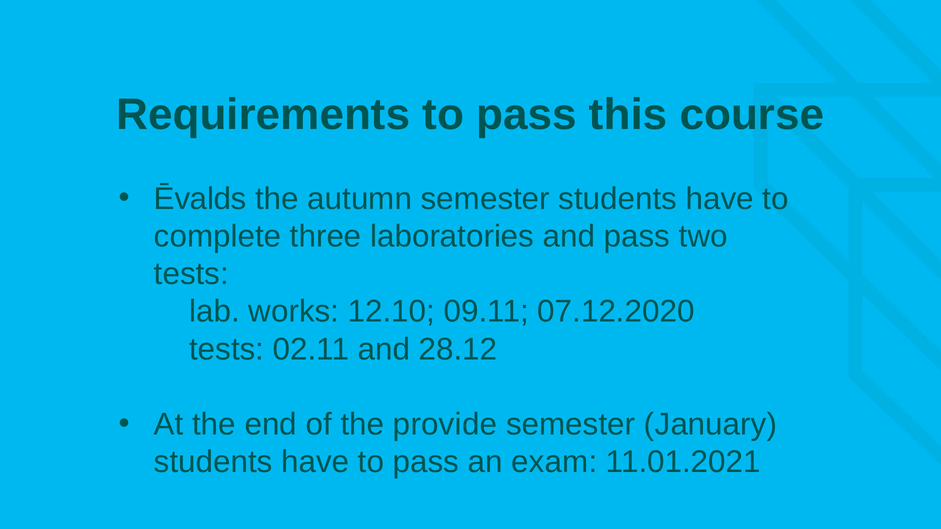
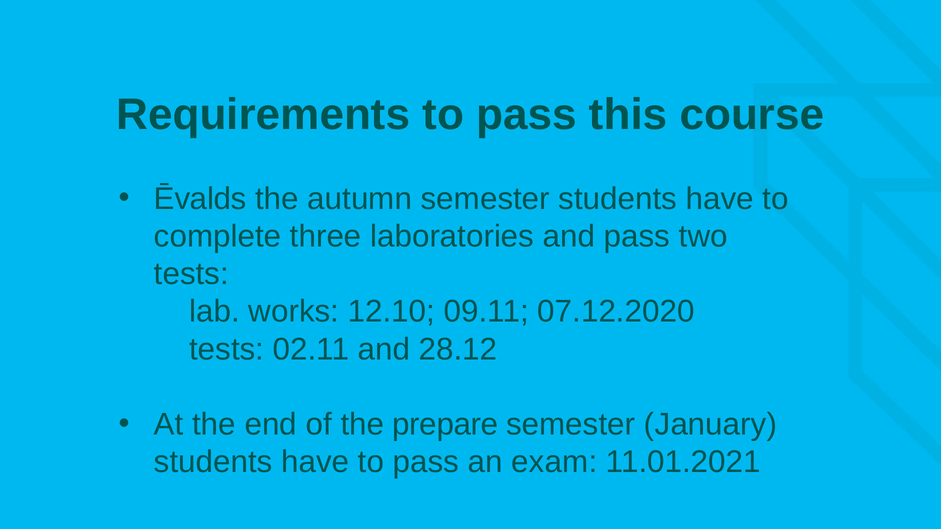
provide: provide -> prepare (445, 425)
